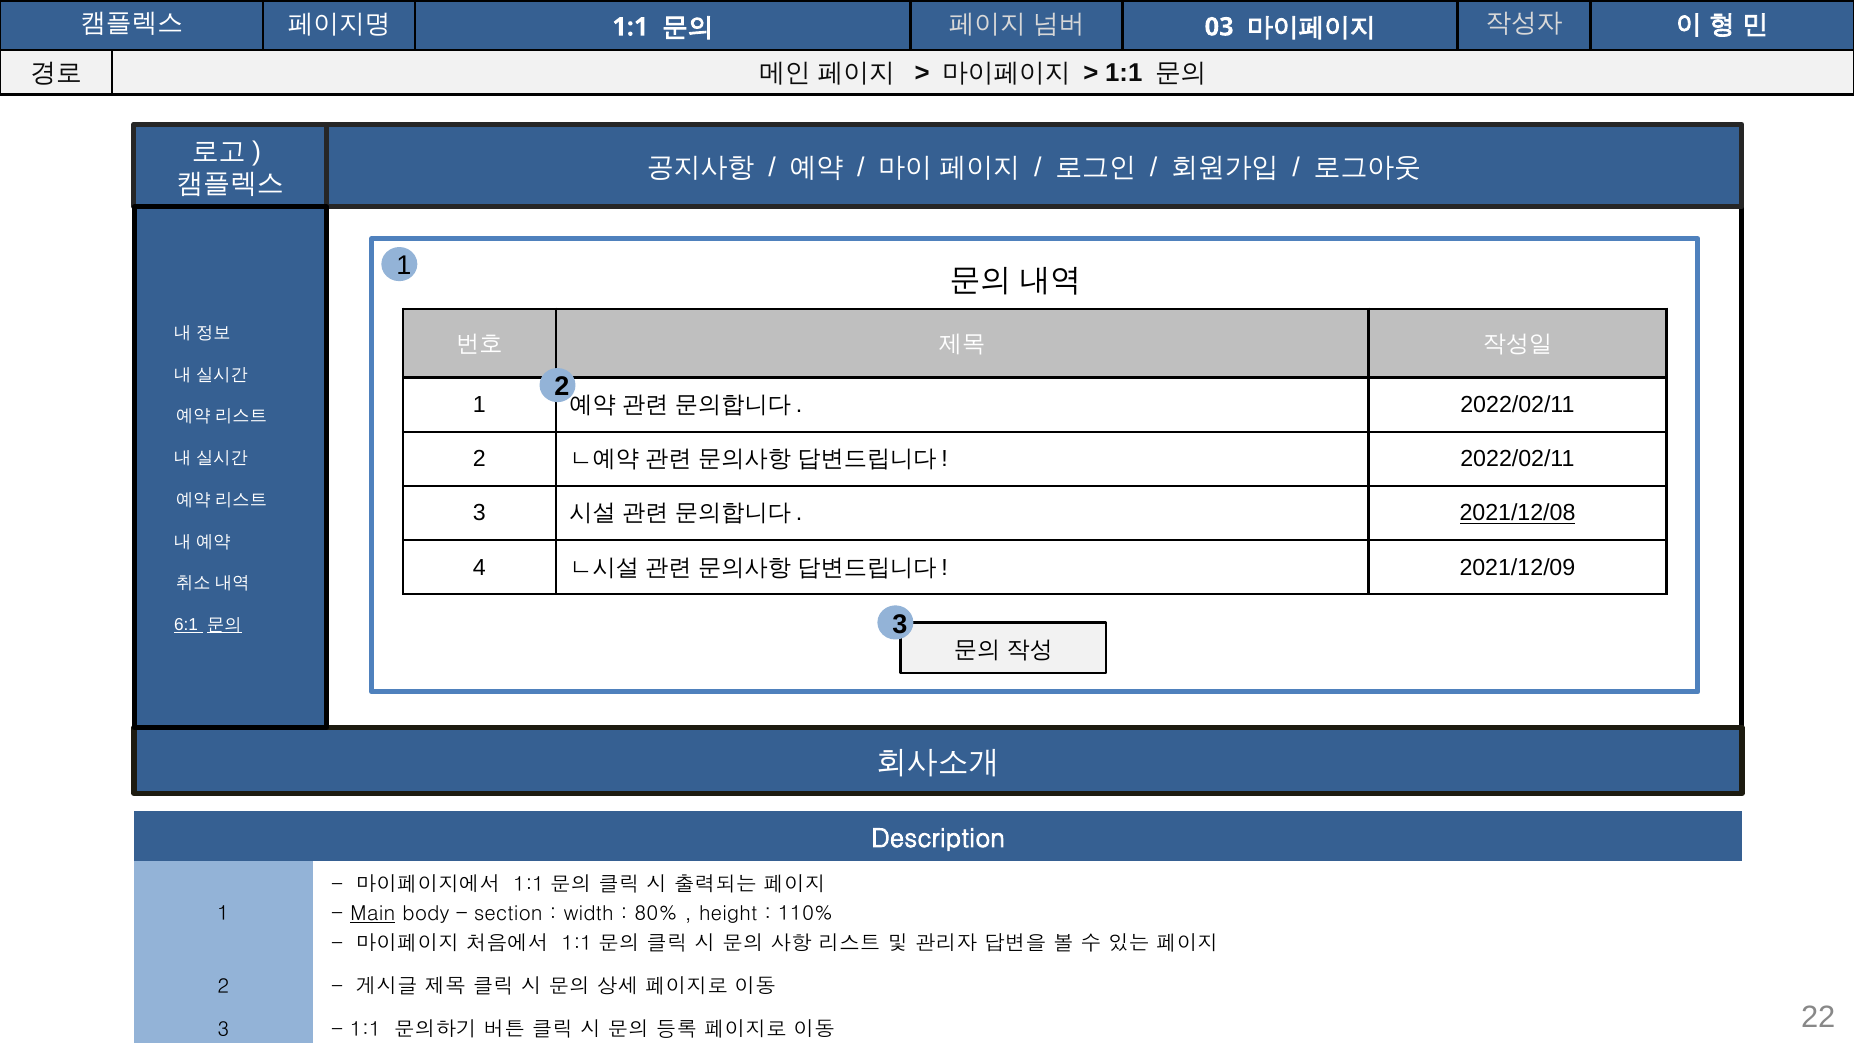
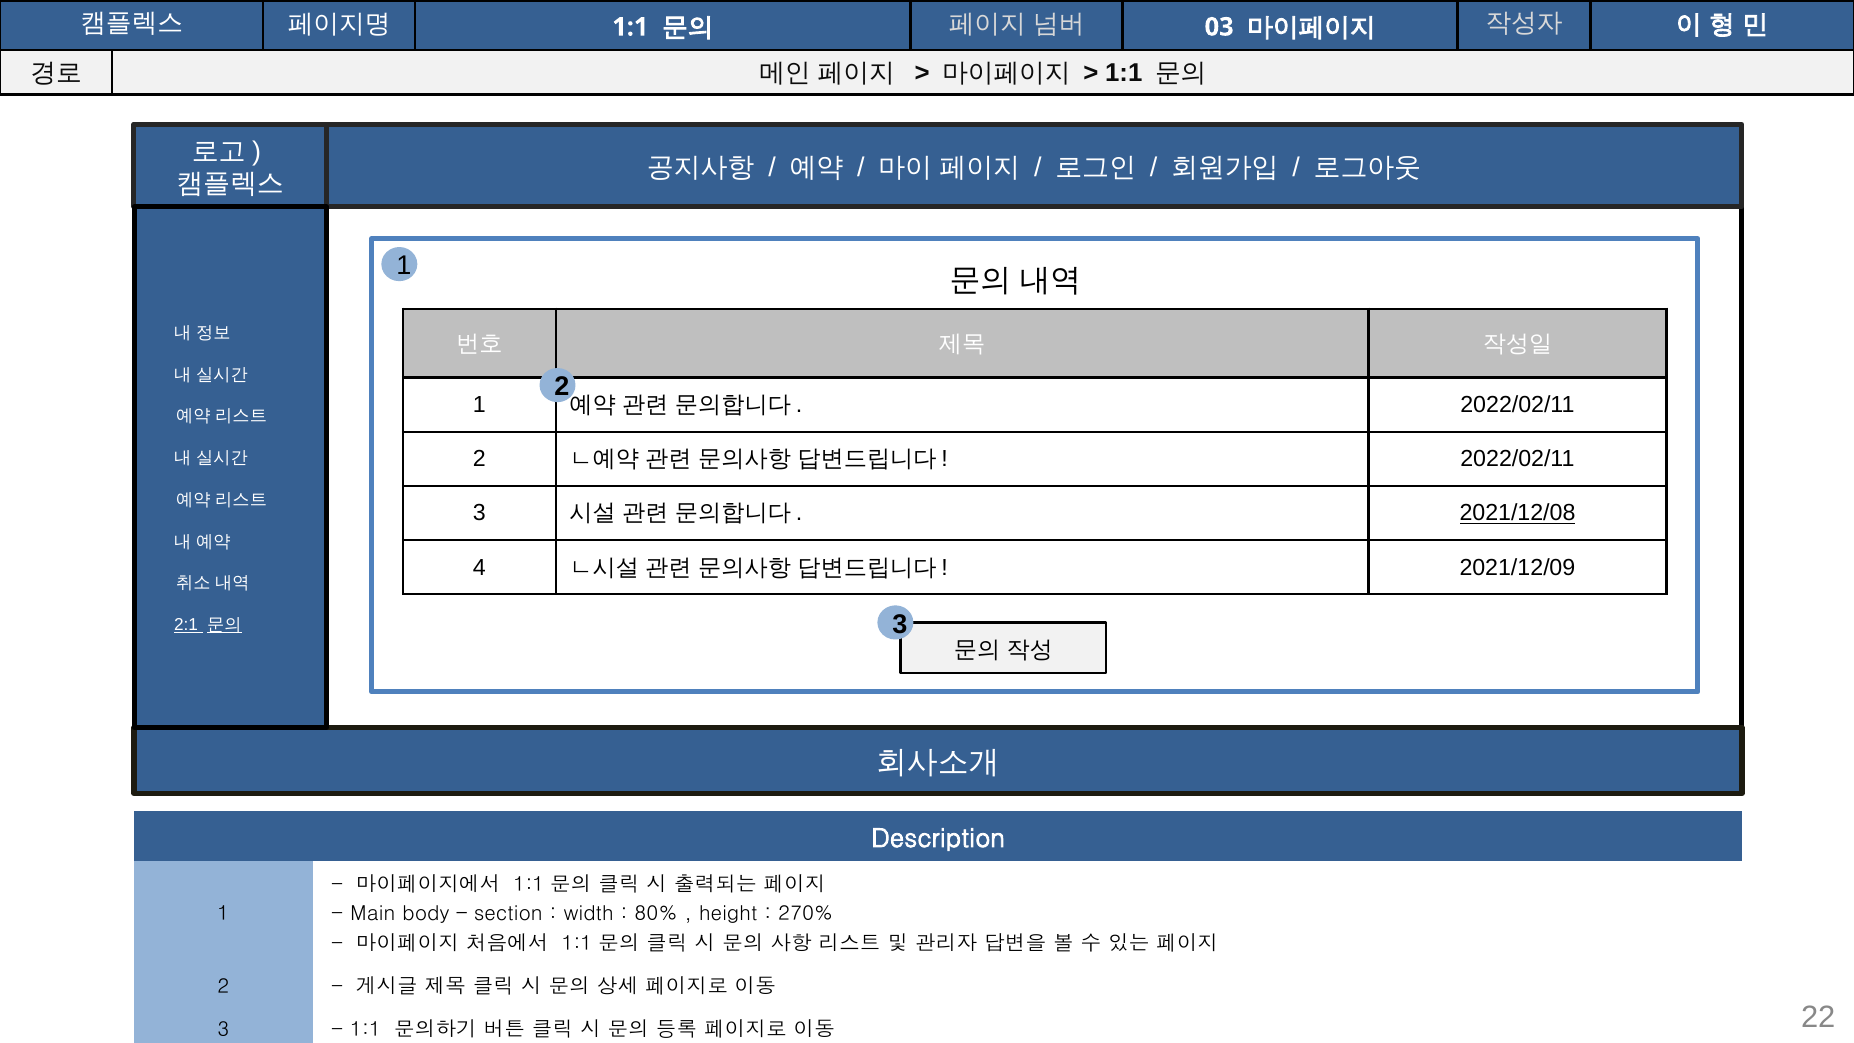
6:1: 6:1 -> 2:1 (186, 625)
Main underline: present -> none (373, 914)
110%: 110% -> 270% (806, 914)
